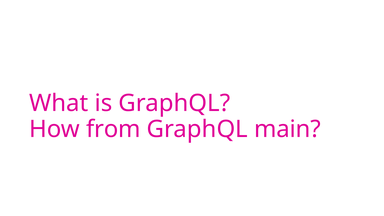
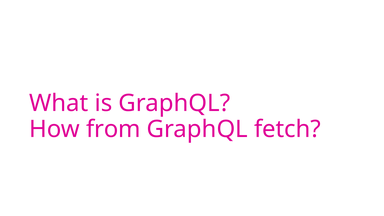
main: main -> fetch (287, 129)
